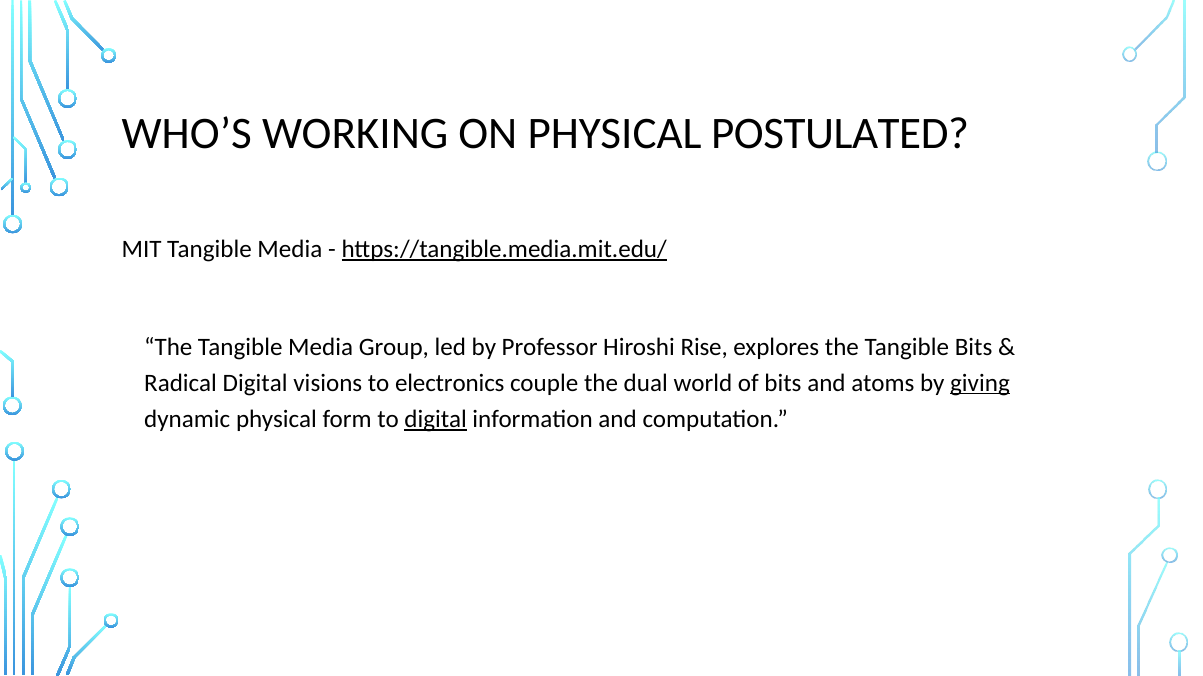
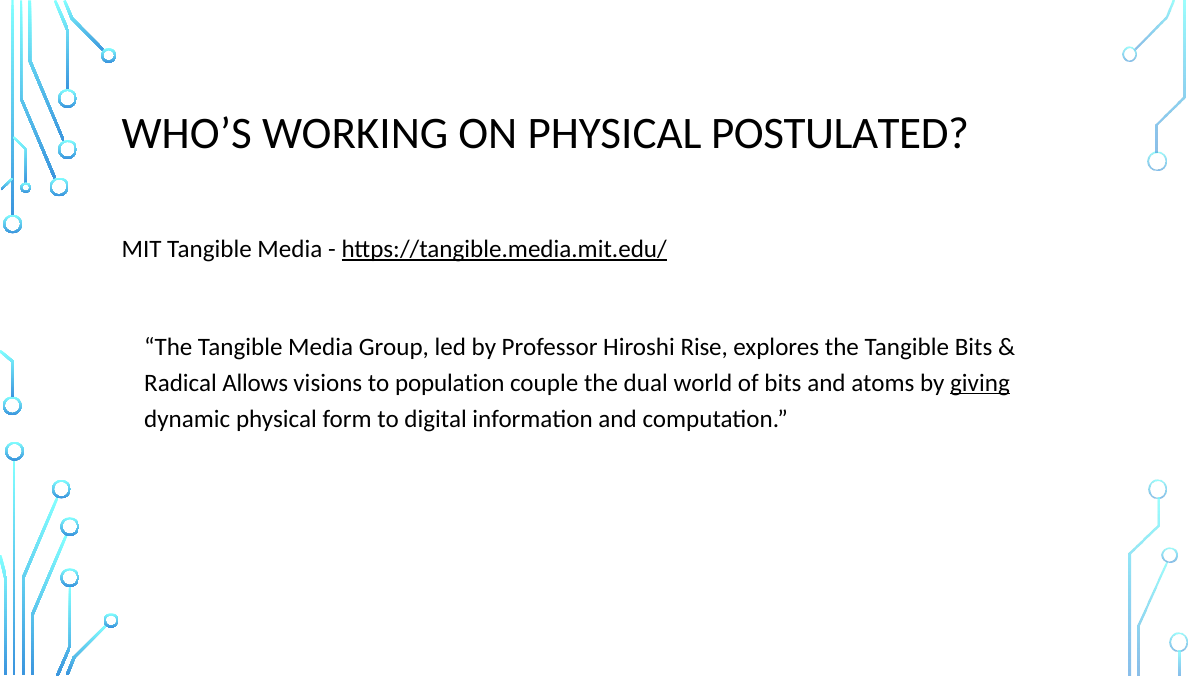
Radical Digital: Digital -> Allows (255, 383)
electronics: electronics -> population (450, 383)
digital underline: present -> none (436, 419)
